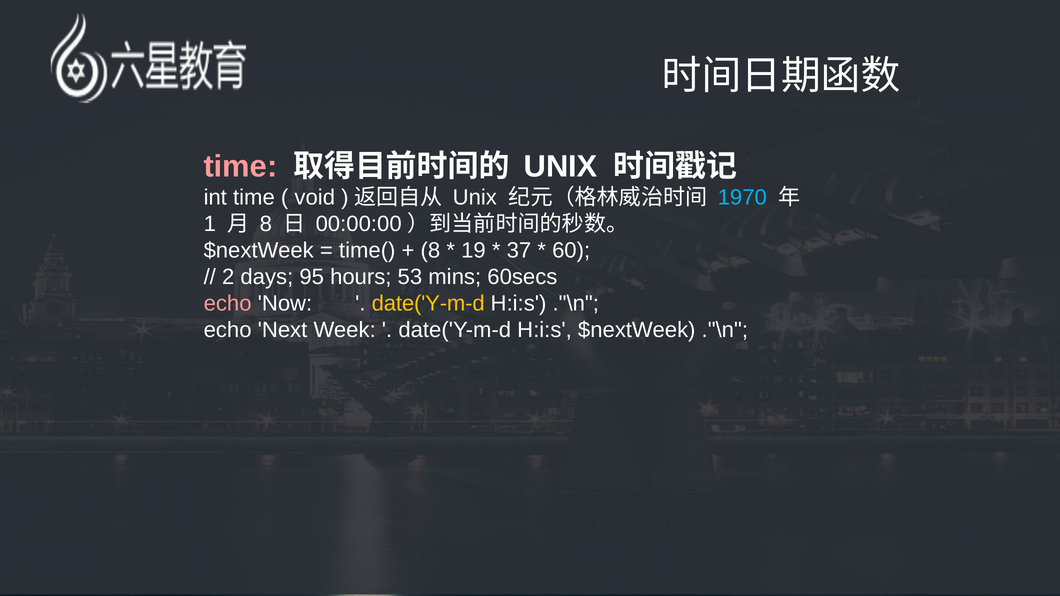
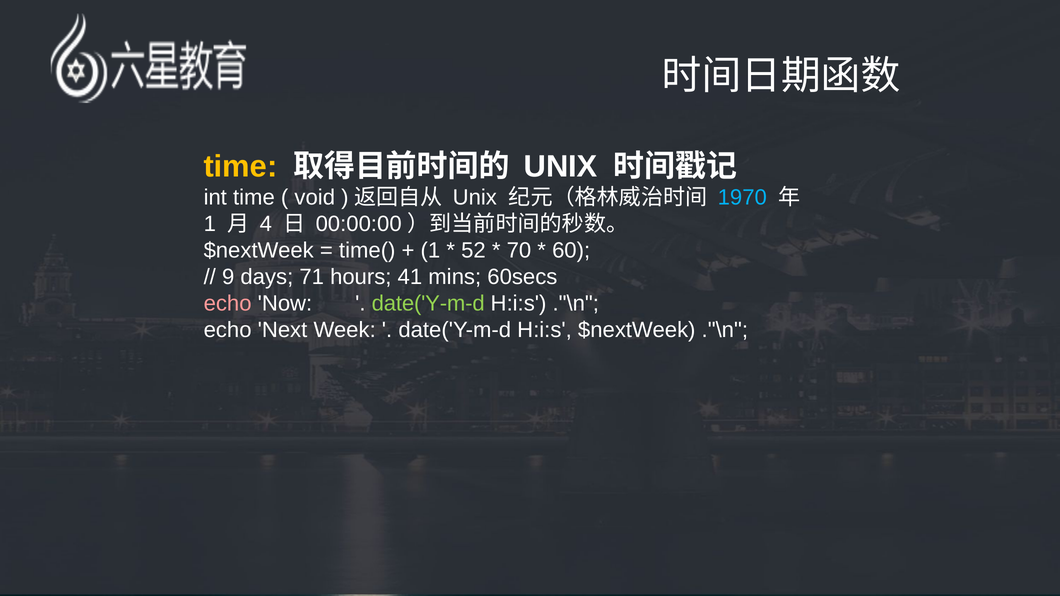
time colour: pink -> yellow (241, 167)
8: 8 -> 4 (266, 224)
8: 8 -> 1 (430, 251)
19: 19 -> 52 (473, 251)
37: 37 -> 70 (519, 251)
2: 2 -> 9 (228, 277)
95: 95 -> 71 (312, 277)
53: 53 -> 41 (410, 277)
date('Y-m-d colour: yellow -> light green (428, 304)
